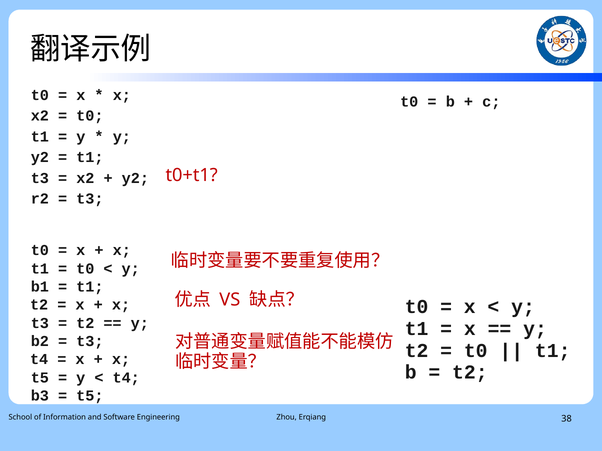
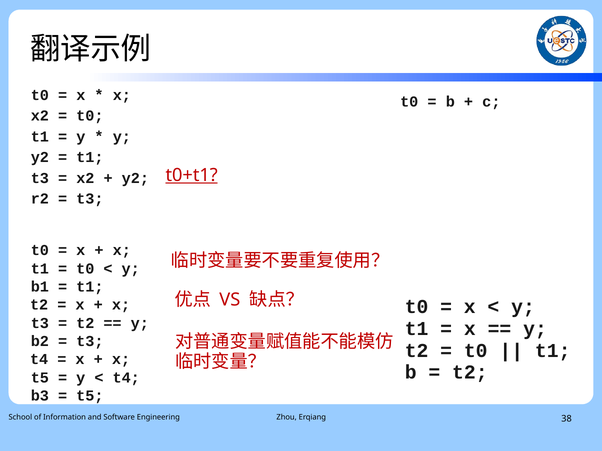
t0+t1 underline: none -> present (192, 175)
